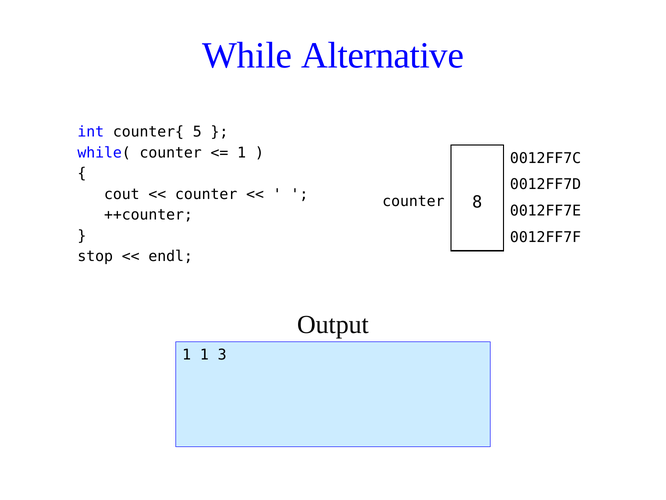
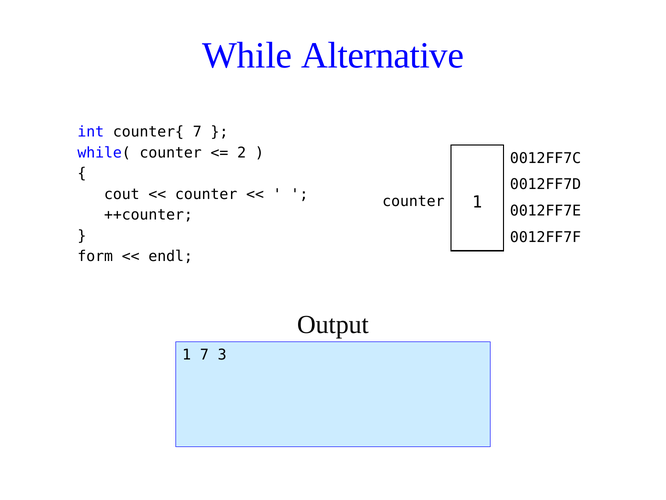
counter{ 5: 5 -> 7 (197, 132)
1: 1 -> 2 (242, 153)
counter 8: 8 -> 1 (477, 202)
stop: stop -> form (95, 256)
1 1: 1 -> 7 (204, 355)
